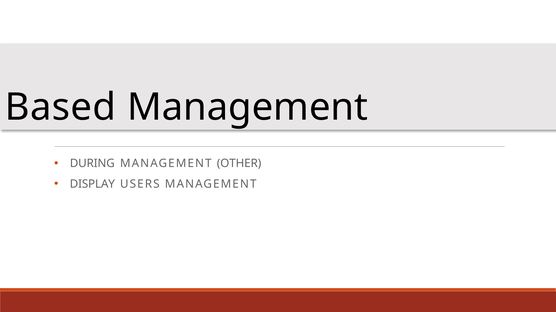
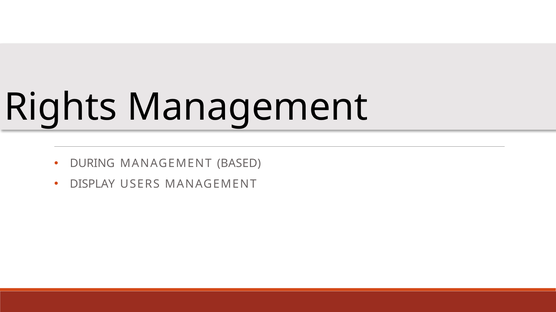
Based: Based -> Rights (61, 107)
OTHER: OTHER -> BASED (239, 164)
